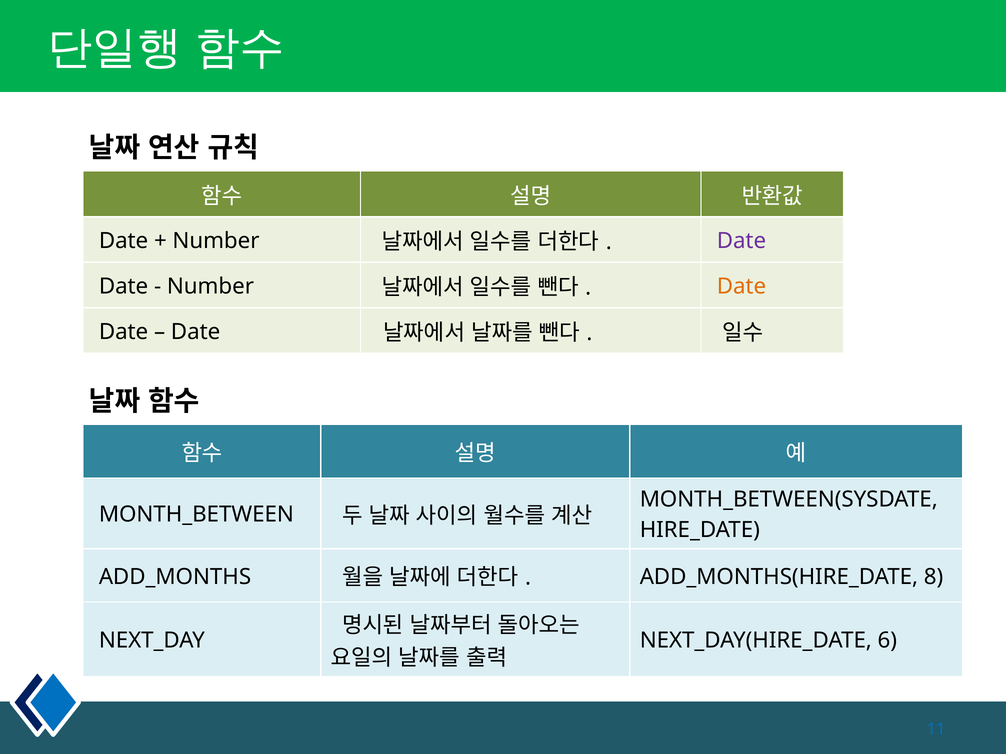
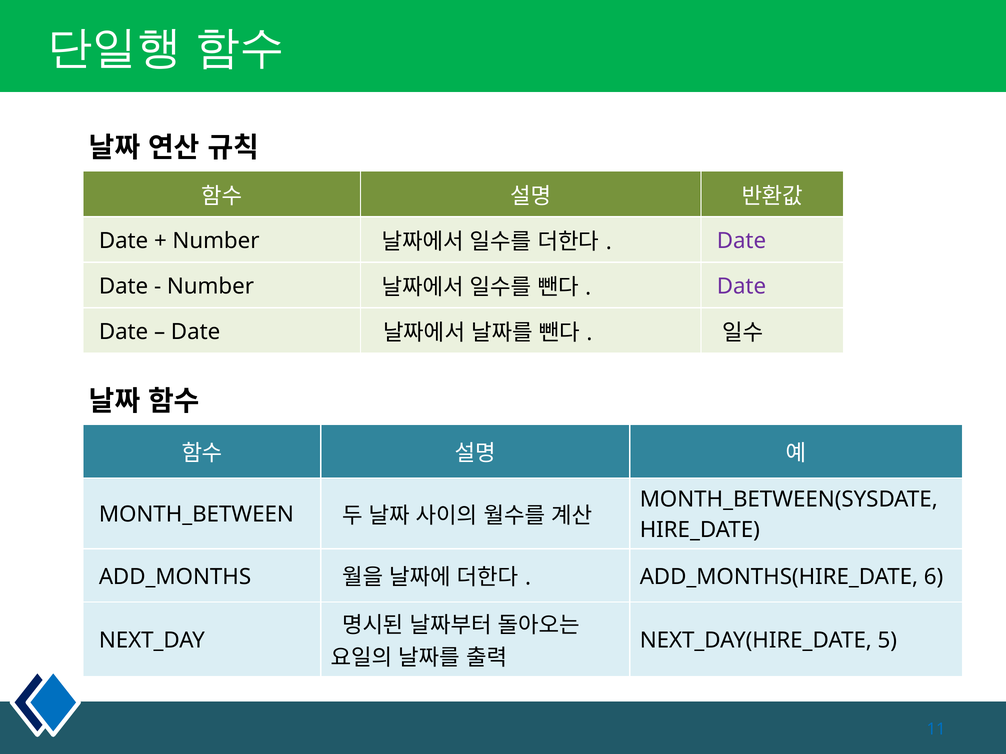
Date colour: orange -> purple (741, 286)
8: 8 -> 6 (934, 577)
6: 6 -> 5 (887, 641)
